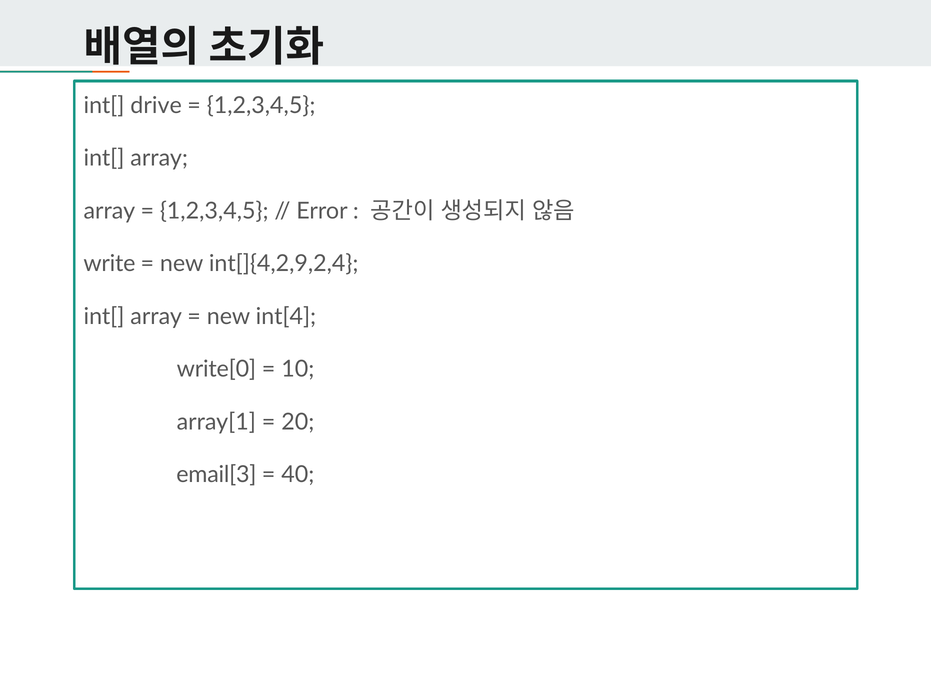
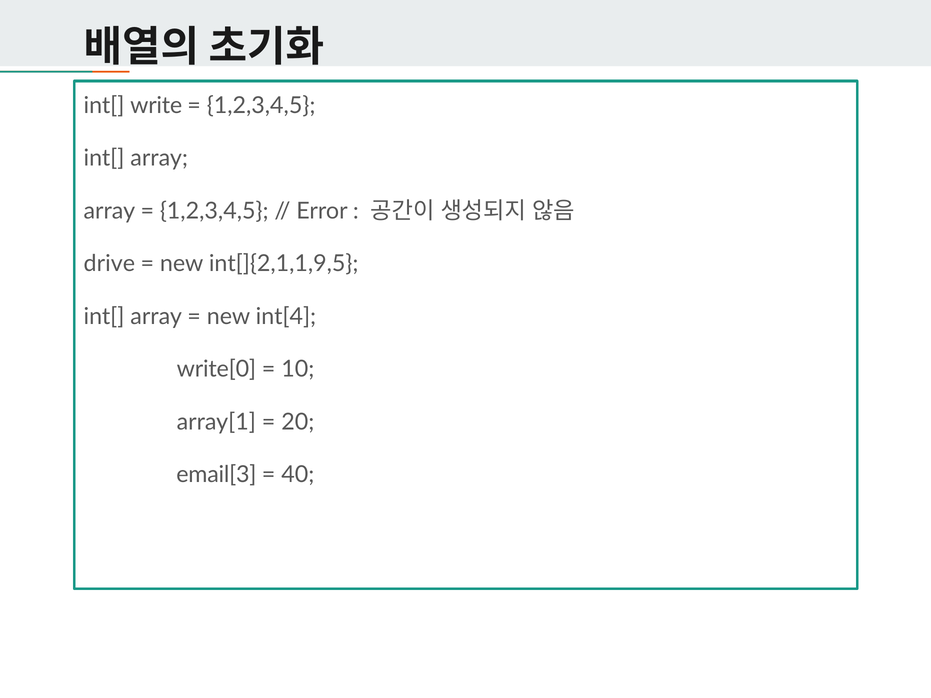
drive: drive -> write (156, 105)
write: write -> drive (109, 264)
int[]{4,2,9,2,4: int[]{4,2,9,2,4 -> int[]{2,1,1,9,5 (284, 264)
